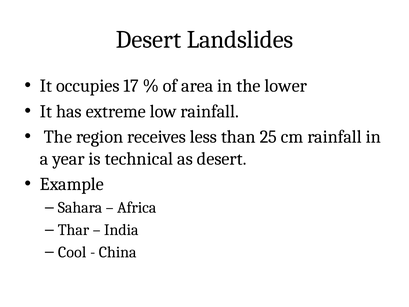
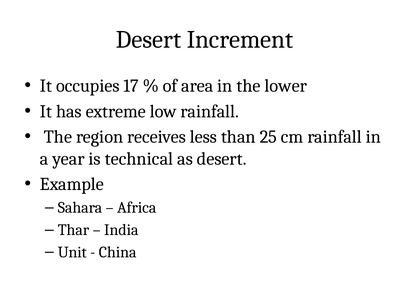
Landslides: Landslides -> Increment (240, 40)
Cool: Cool -> Unit (72, 252)
